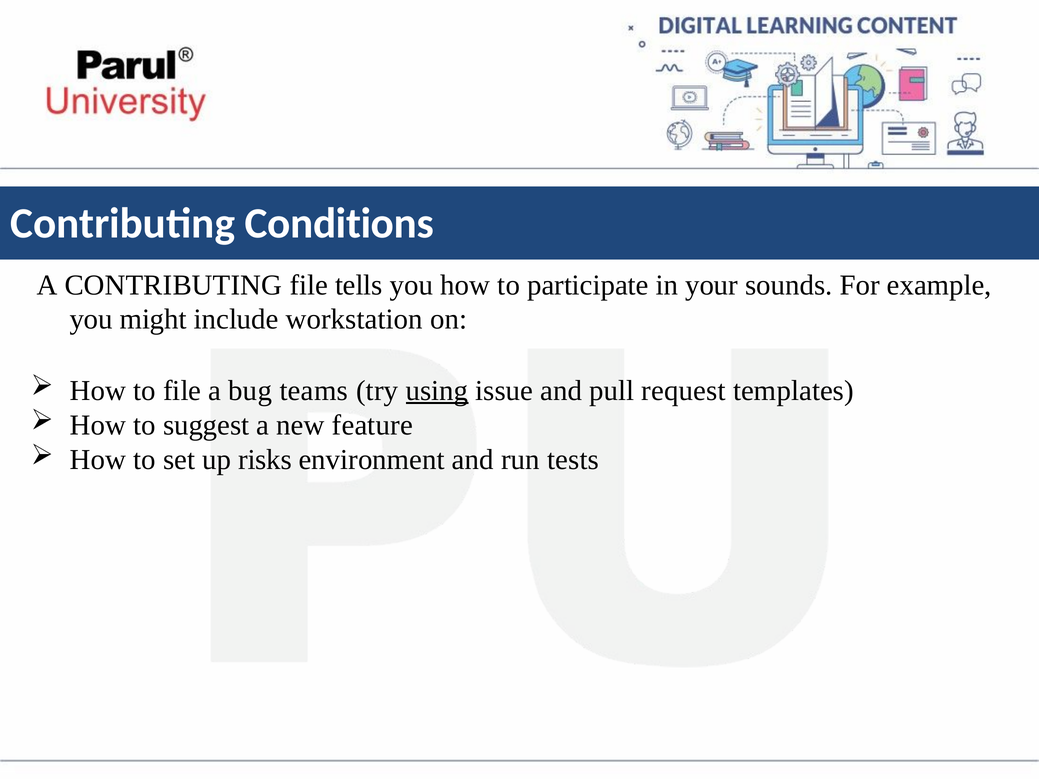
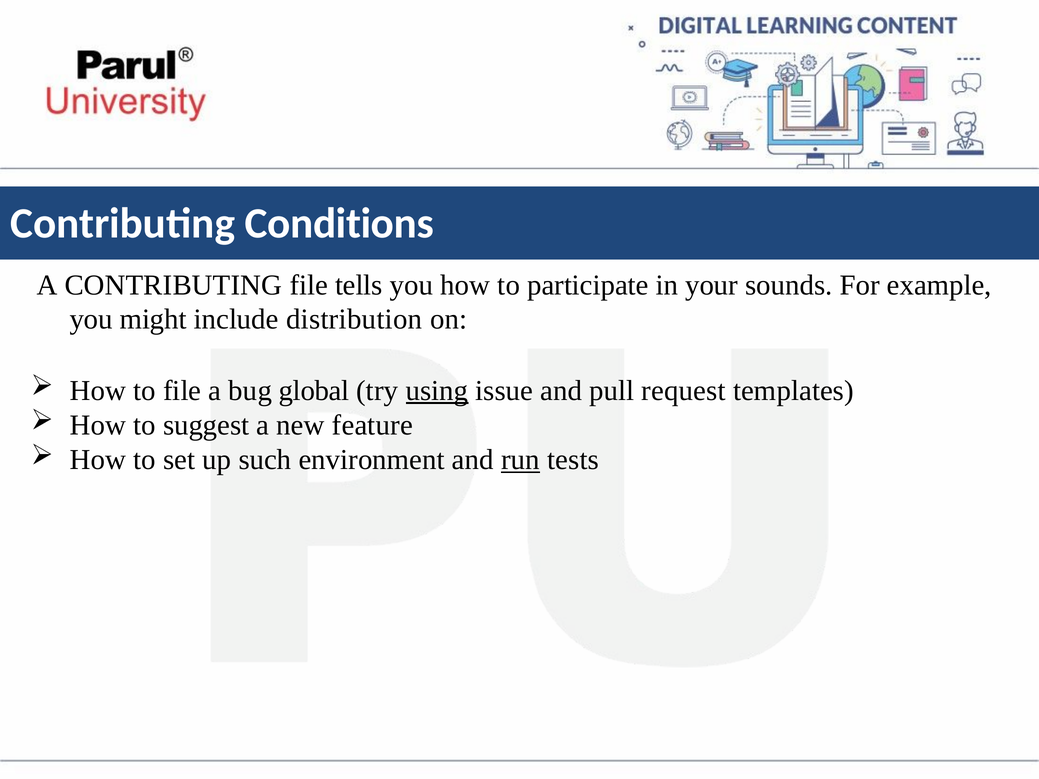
workstation: workstation -> distribution (354, 320)
teams: teams -> global (314, 391)
risks: risks -> such (265, 460)
run underline: none -> present (520, 460)
